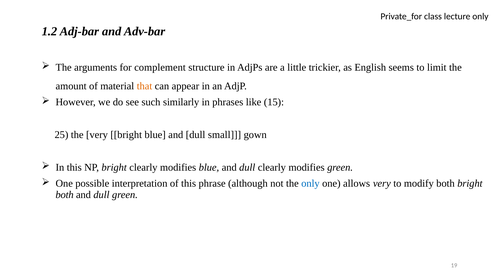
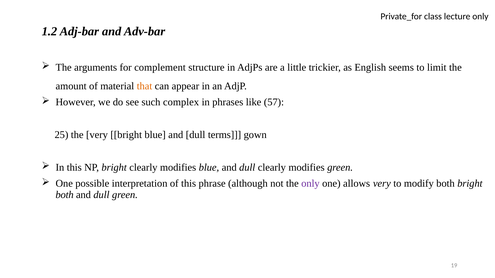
similarly: similarly -> complex (181, 102)
15: 15 -> 57 (274, 102)
small: small -> terms (225, 135)
only colour: blue -> purple (310, 184)
